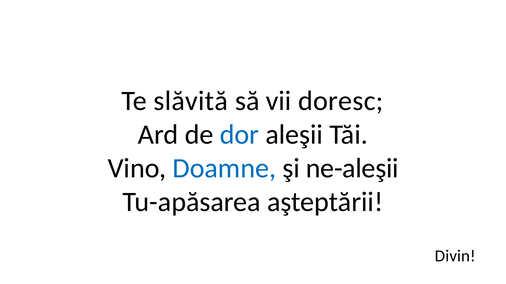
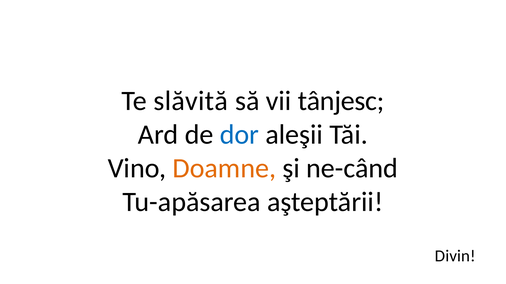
doresc: doresc -> tânjesc (341, 101)
Doamne colour: blue -> orange (224, 169)
ne-aleşii: ne-aleşii -> ne-când (352, 169)
